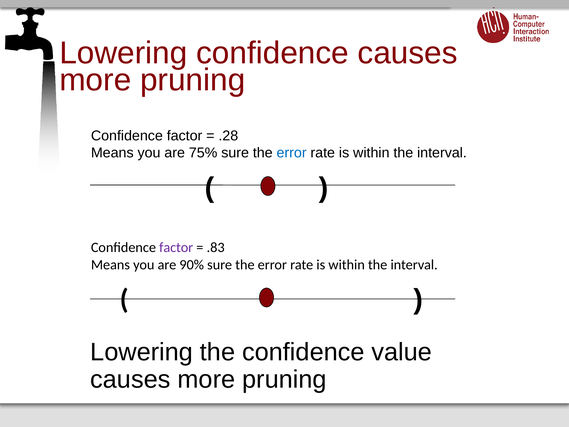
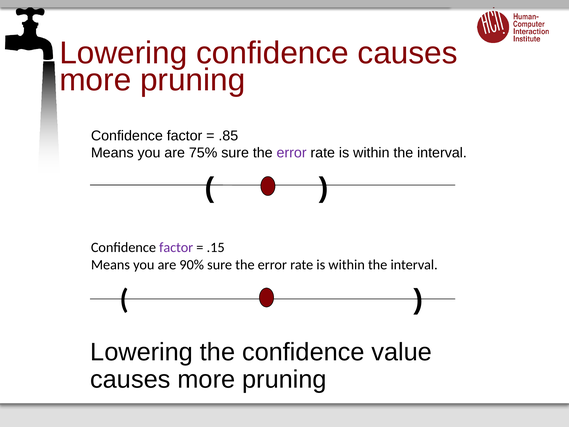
.28: .28 -> .85 (228, 136)
error colour: blue -> purple (292, 153)
.83: .83 -> .15 (216, 247)
